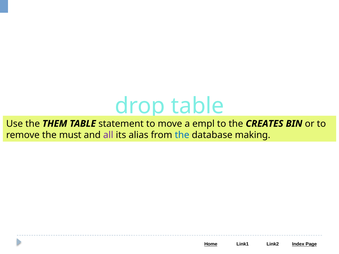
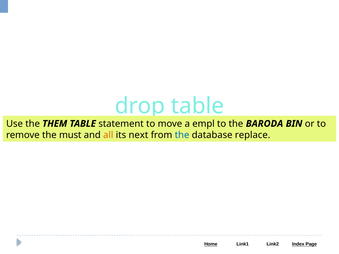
CREATES: CREATES -> BARODA (264, 124)
all colour: purple -> orange (108, 135)
alias: alias -> next (138, 135)
making: making -> replace (253, 135)
